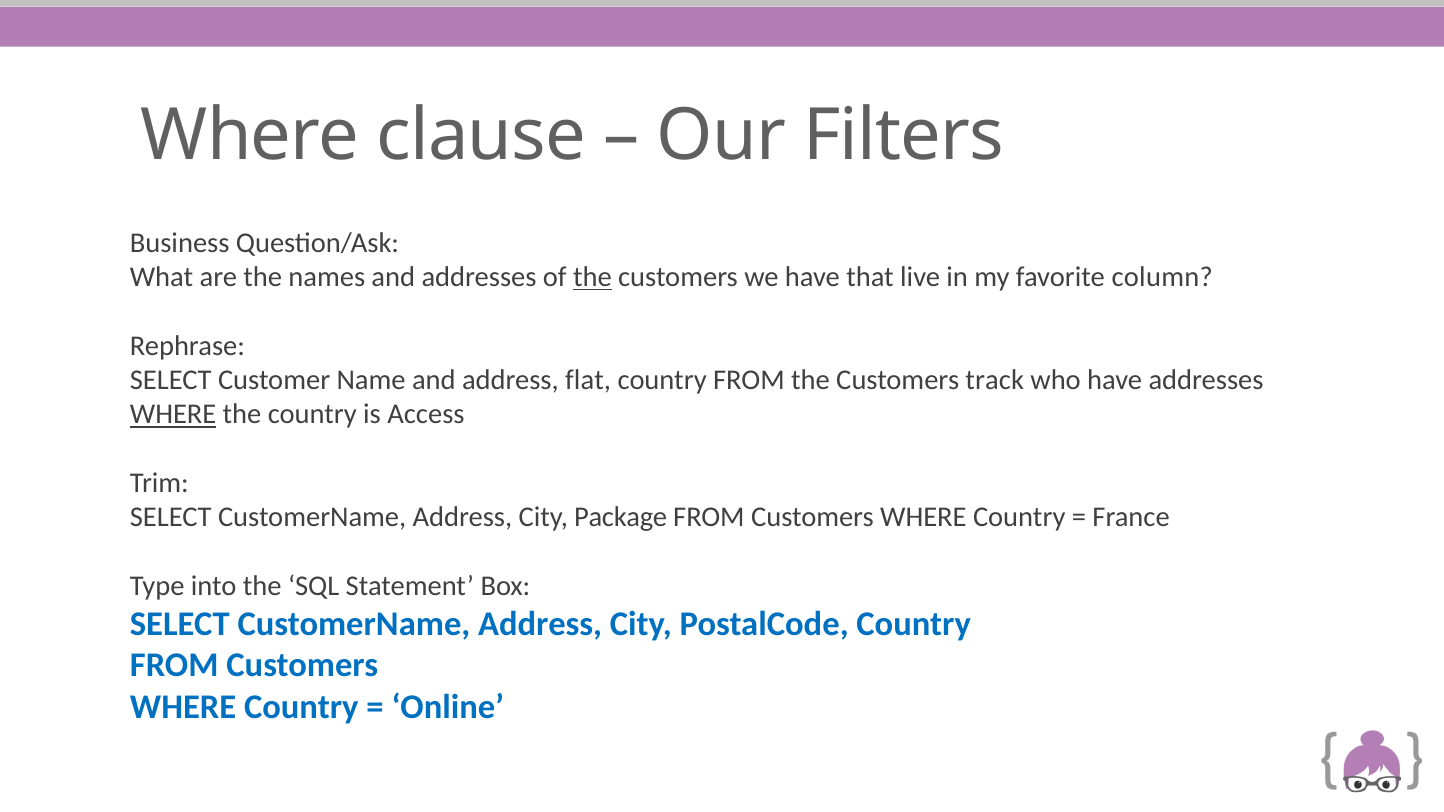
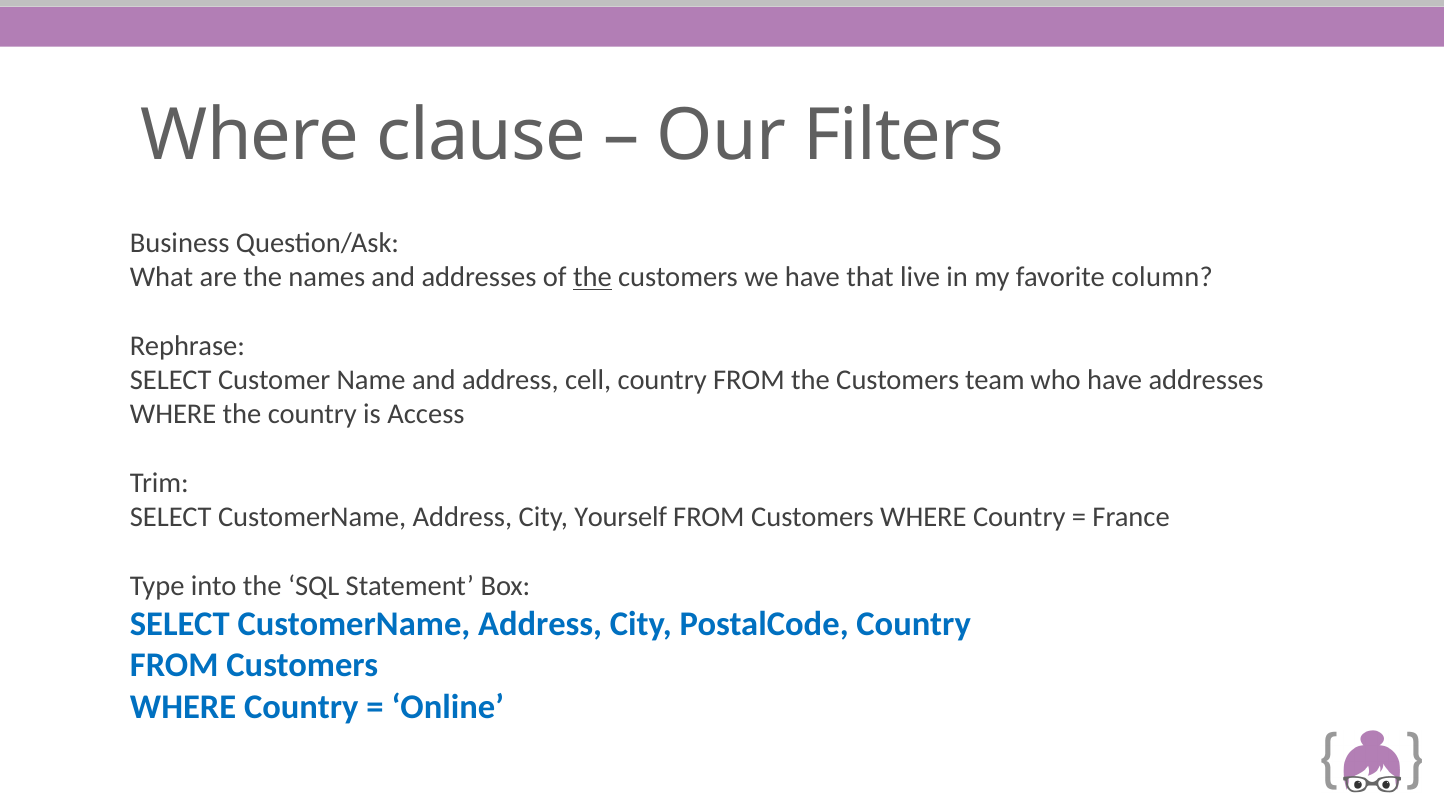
flat: flat -> cell (588, 380)
track: track -> team (995, 380)
WHERE underline: present -> none (173, 415)
Package: Package -> Yourself (621, 517)
